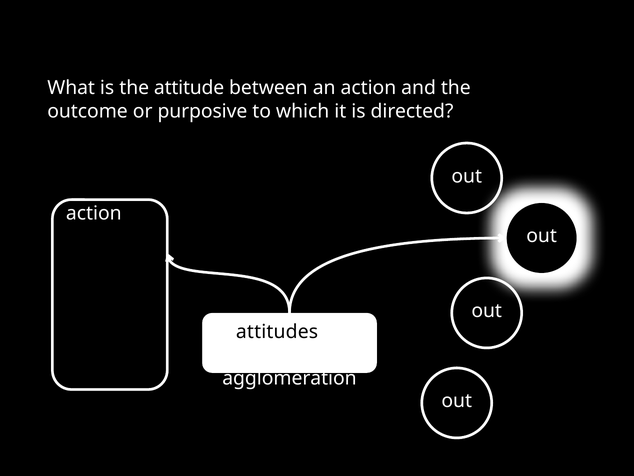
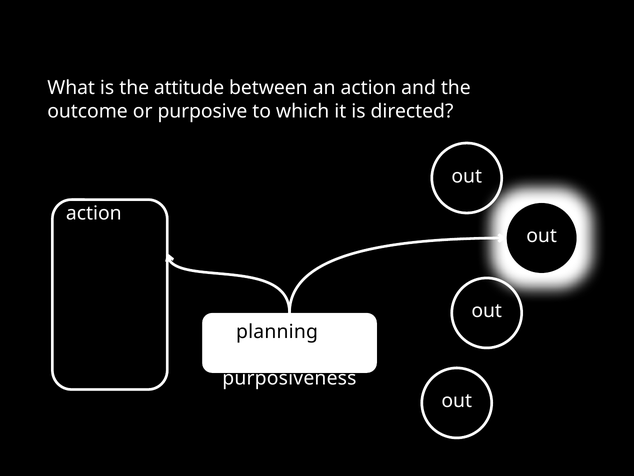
attitudes: attitudes -> planning (277, 332)
agglomeration: agglomeration -> purposiveness (289, 378)
